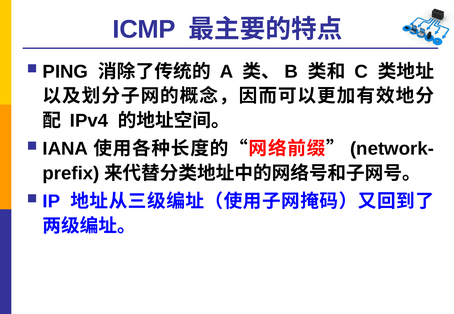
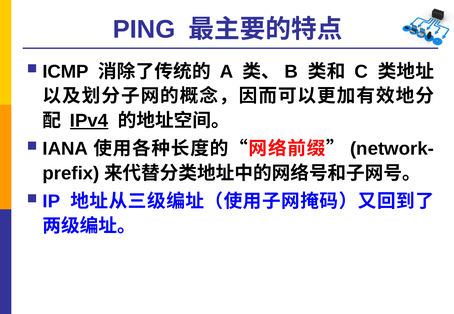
ICMP: ICMP -> PING (144, 29)
PING: PING -> ICMP (65, 72)
IPv4 underline: none -> present (89, 121)
